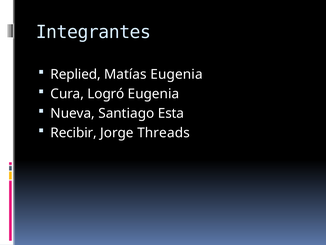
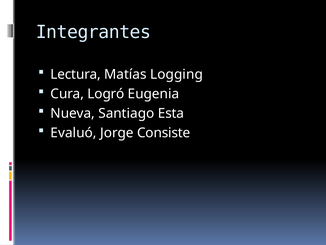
Replied: Replied -> Lectura (76, 74)
Matías Eugenia: Eugenia -> Logging (177, 74)
Recibir: Recibir -> Evaluó (74, 133)
Threads: Threads -> Consiste (164, 133)
